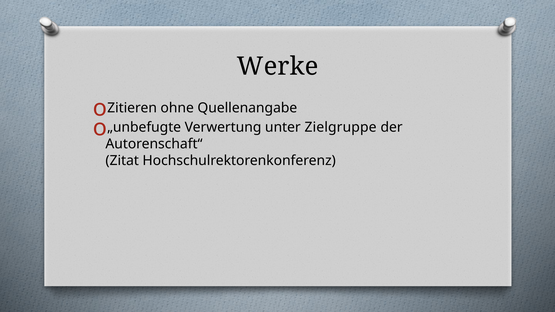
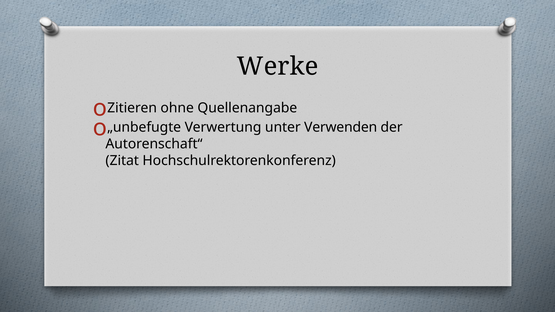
Zielgruppe: Zielgruppe -> Verwenden (341, 127)
